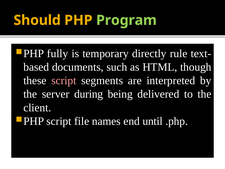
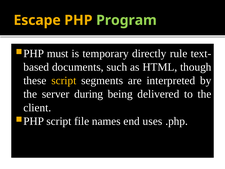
Should: Should -> Escape (37, 20)
fully: fully -> must (58, 53)
script colour: pink -> yellow (64, 80)
until: until -> uses (153, 121)
